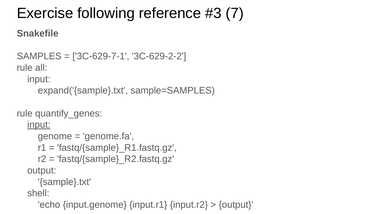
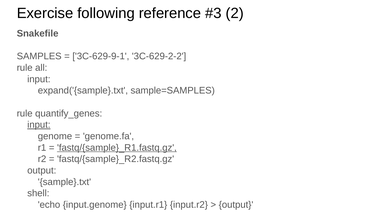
7: 7 -> 2 (235, 13)
3C-629-7-1: 3C-629-7-1 -> 3C-629-9-1 (101, 56)
fastq/{sample}_R1.fastq.gz underline: none -> present (117, 147)
